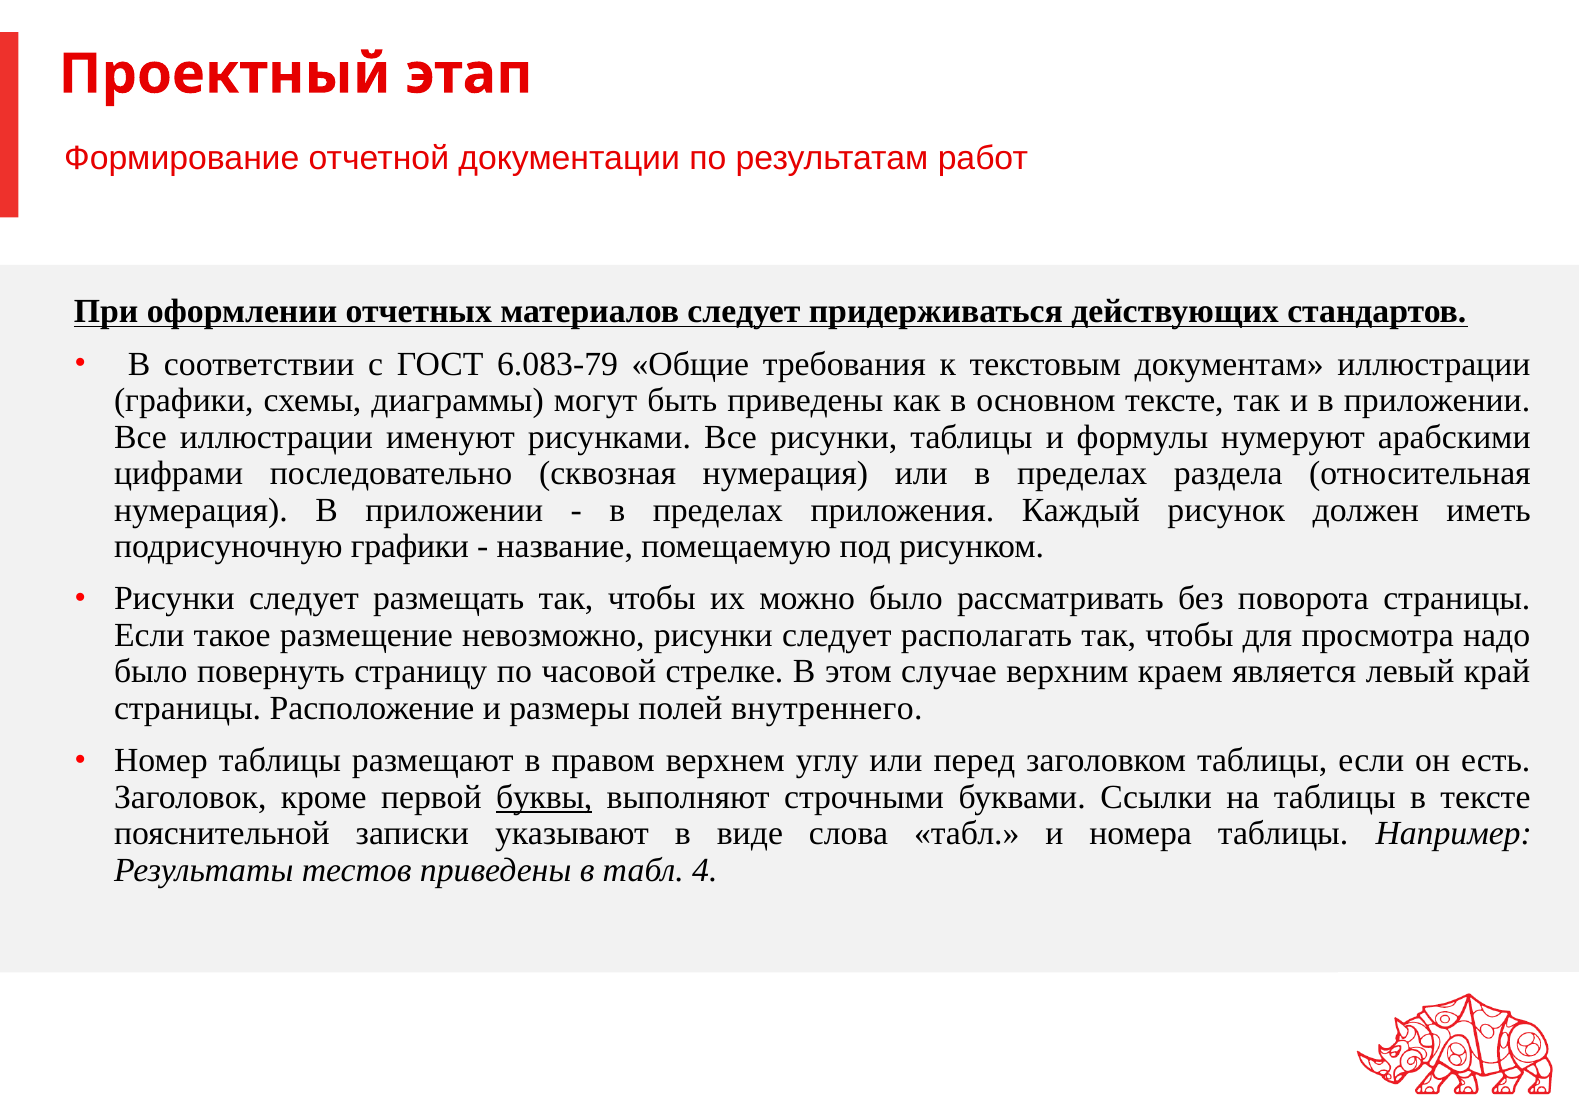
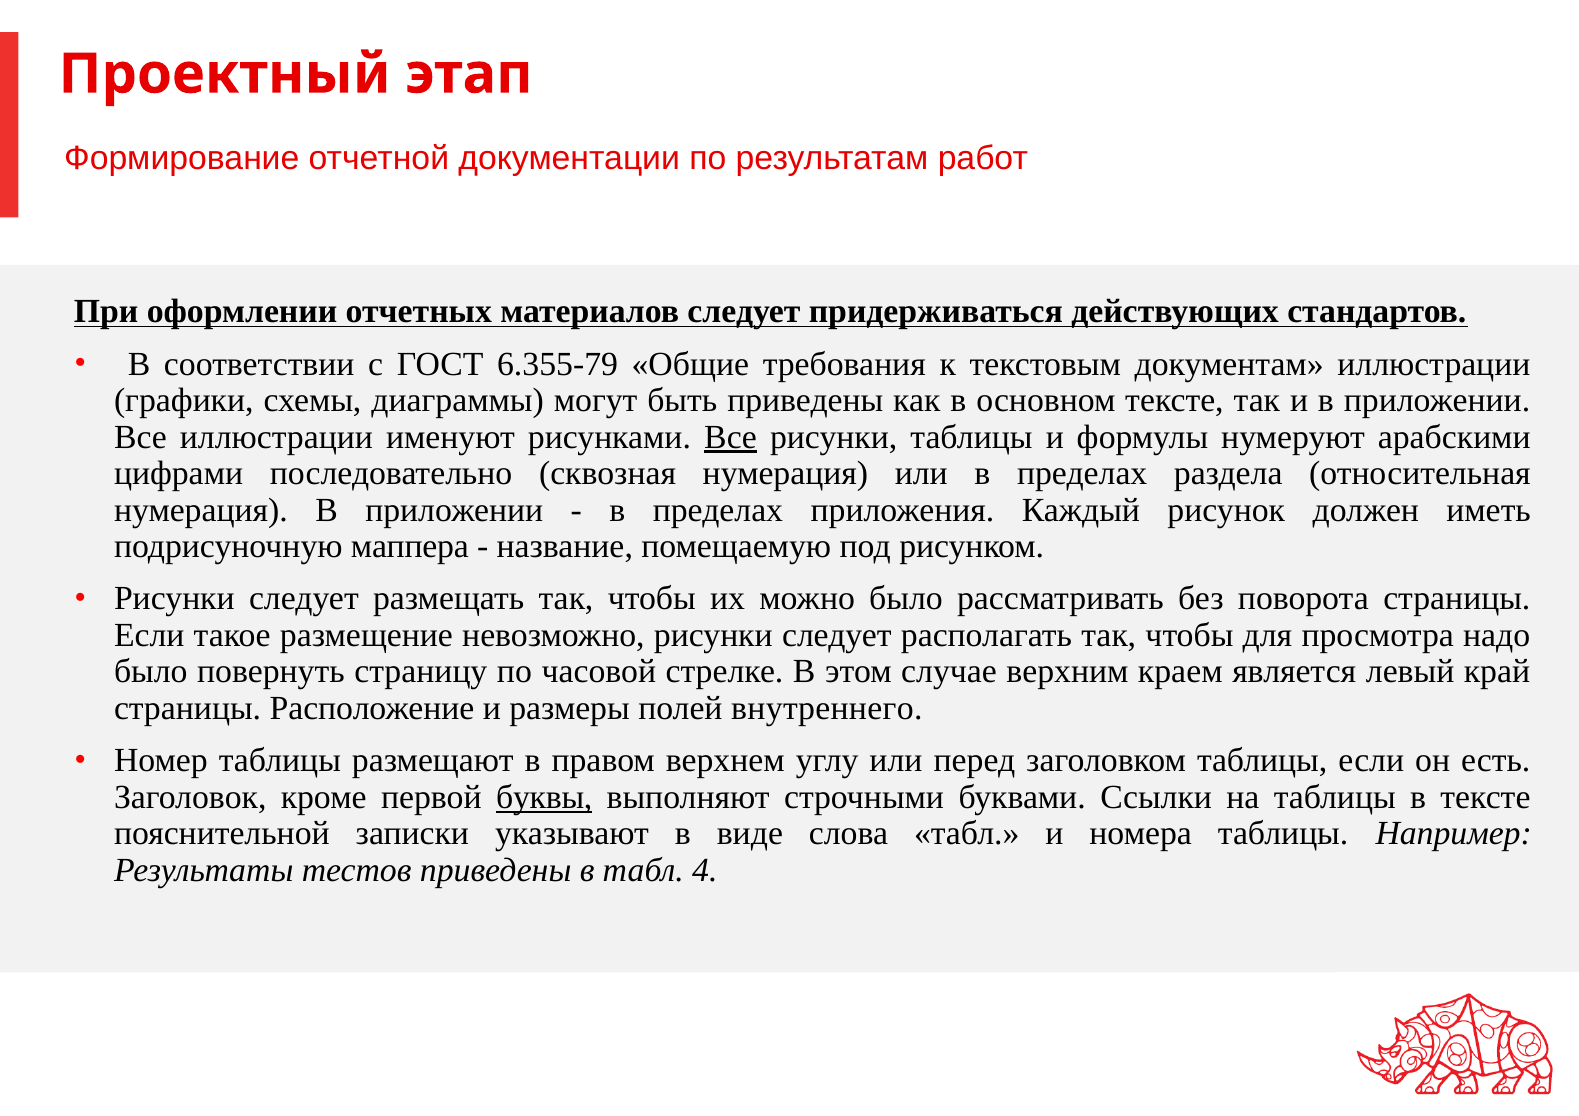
6.083-79: 6.083-79 -> 6.355-79 (558, 364)
Все underline: none -> present (731, 437)
подрисуночную графики: графики -> маппера (410, 547)
